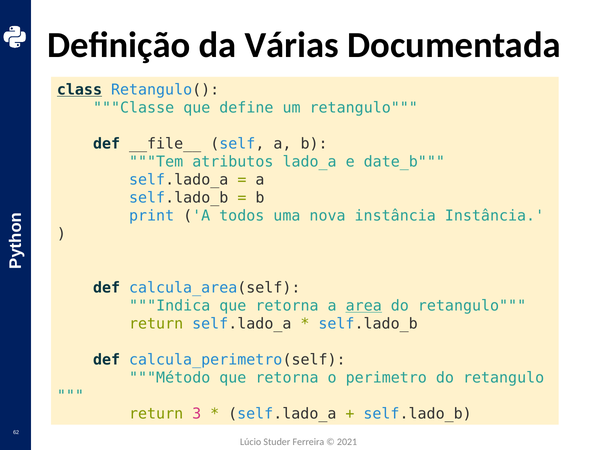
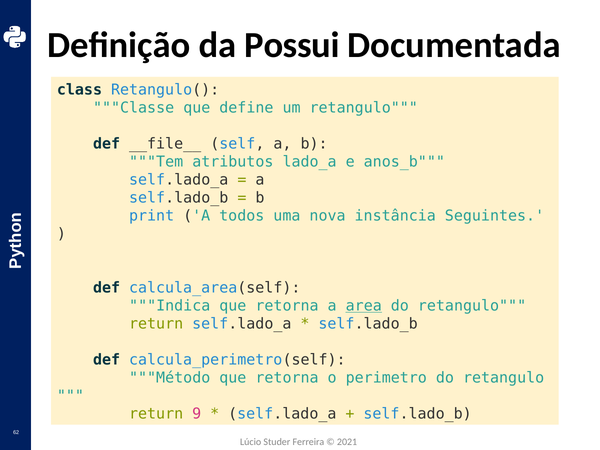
Várias: Várias -> Possui (292, 45)
class underline: present -> none (79, 90)
date_b: date_b -> anos_b (404, 162)
instância Instância: Instância -> Seguintes (495, 216)
3: 3 -> 9 (197, 414)
